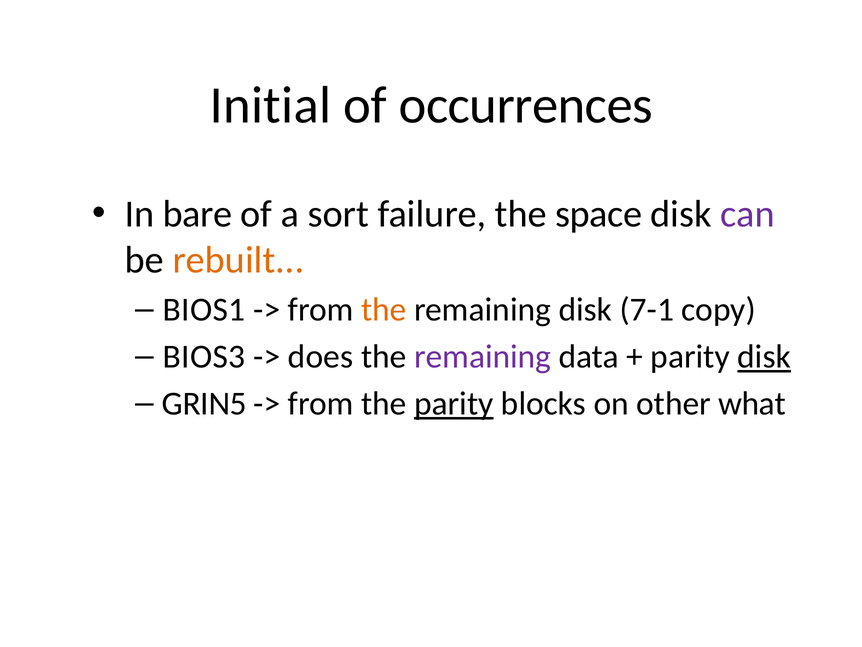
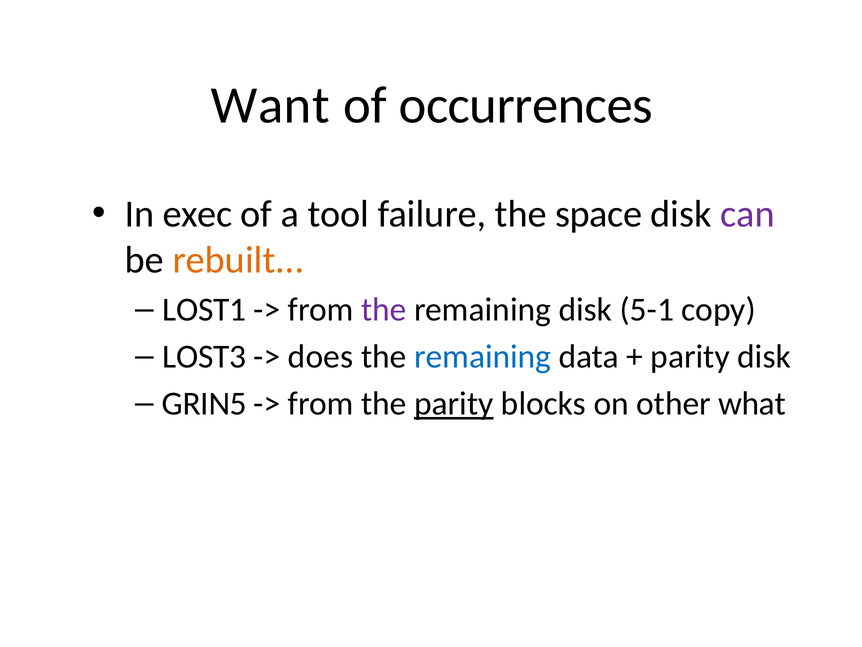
Initial: Initial -> Want (270, 105)
bare: bare -> exec (197, 214)
sort: sort -> tool (338, 214)
BIOS1: BIOS1 -> LOST1 (204, 310)
the colour: orange -> purple (384, 310)
7-1: 7-1 -> 5-1 (647, 310)
BIOS3: BIOS3 -> LOST3 (204, 357)
remaining colour: purple -> blue (483, 357)
disk underline: present -> none (764, 357)
